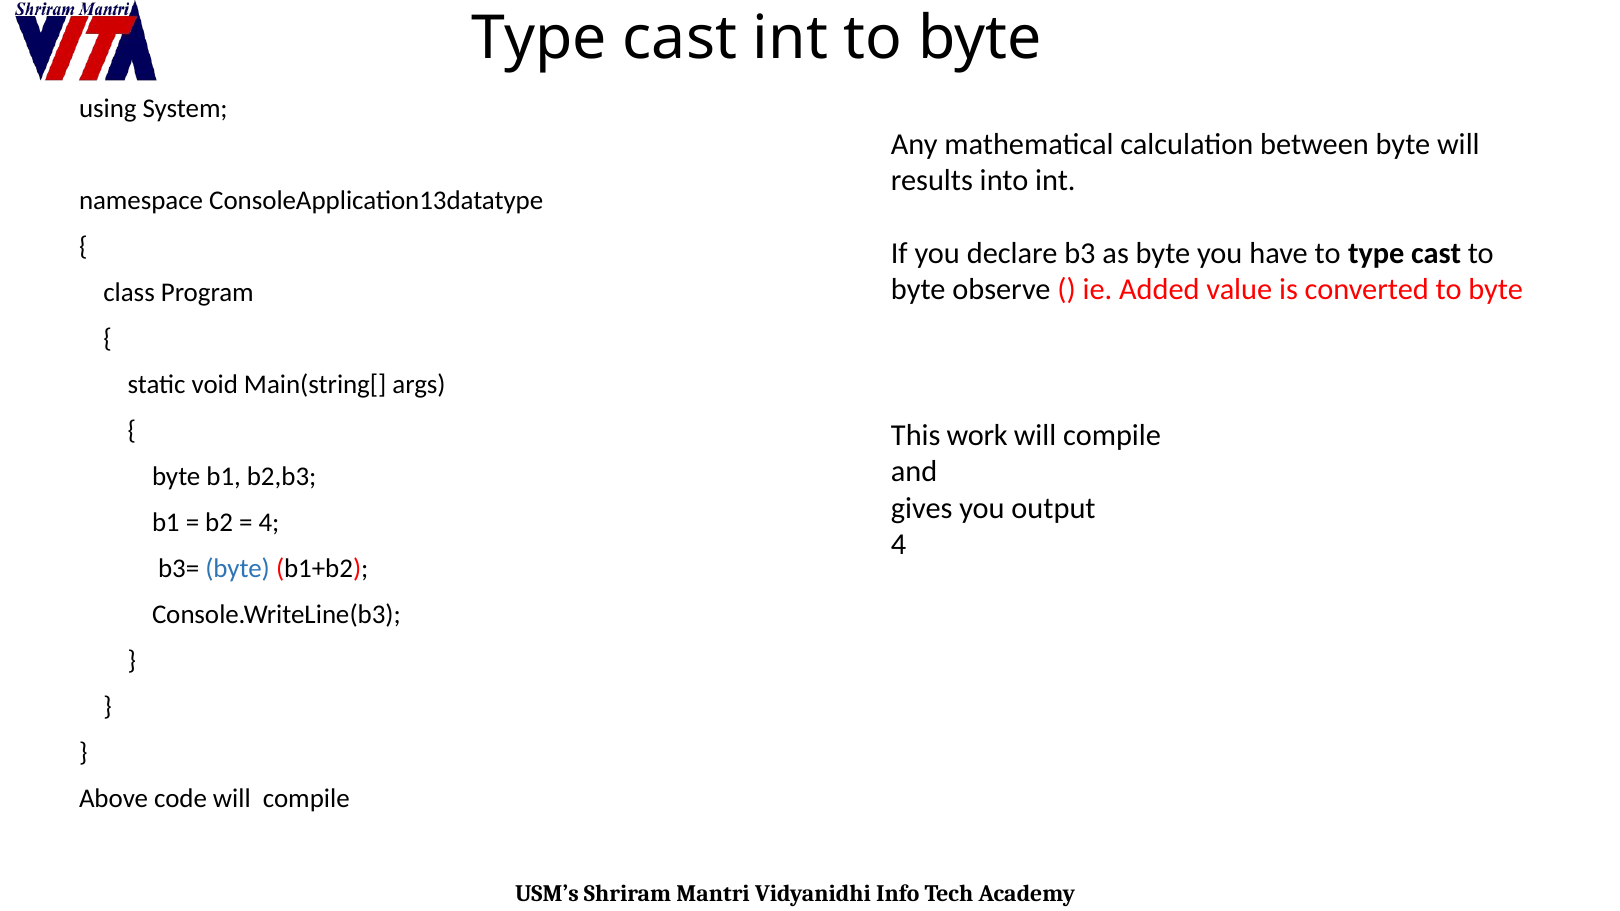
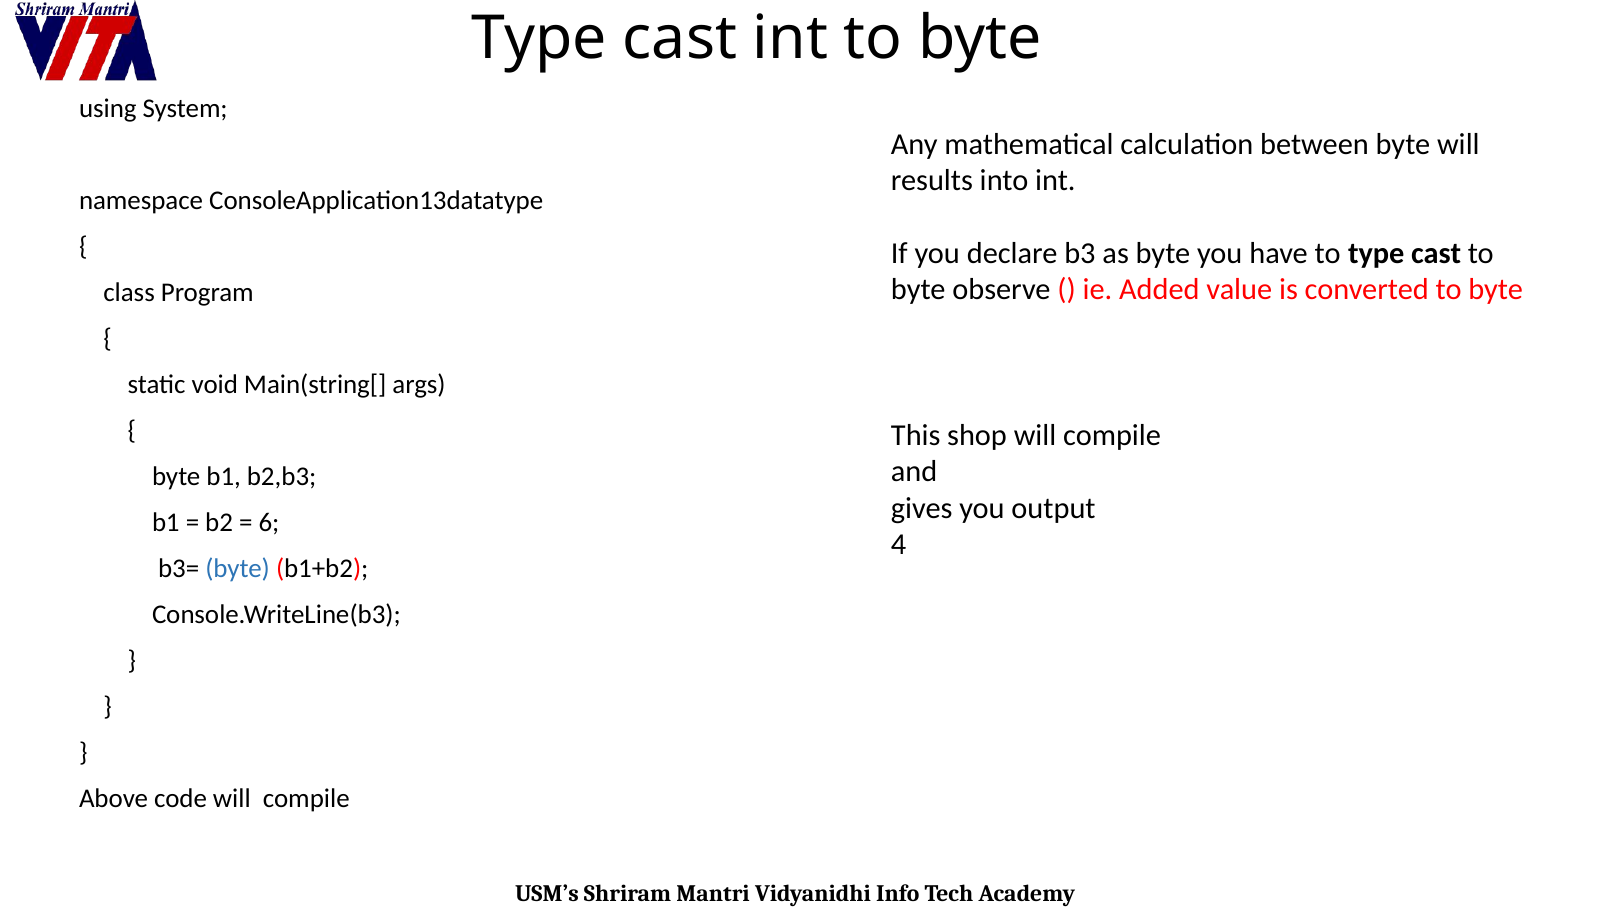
work: work -> shop (977, 436)
4: 4 -> 6 (269, 523)
